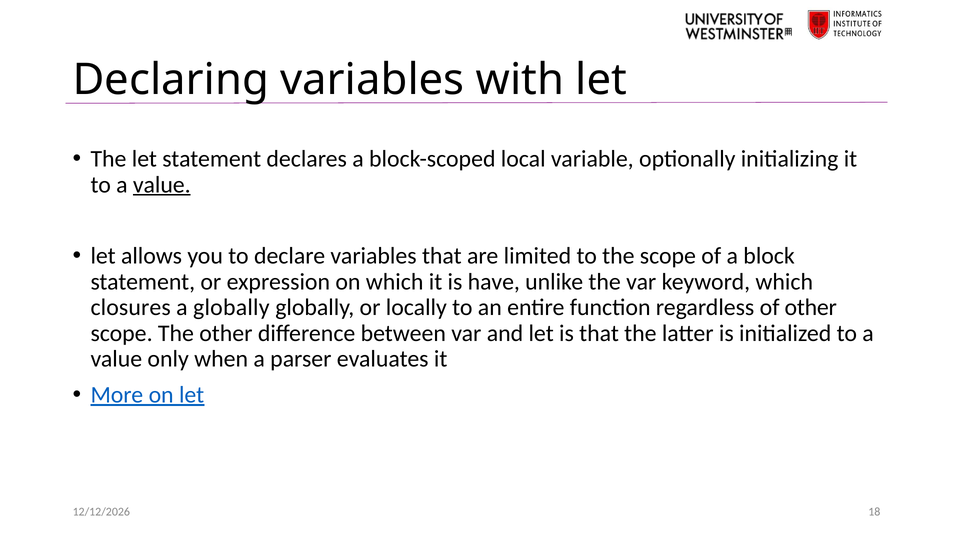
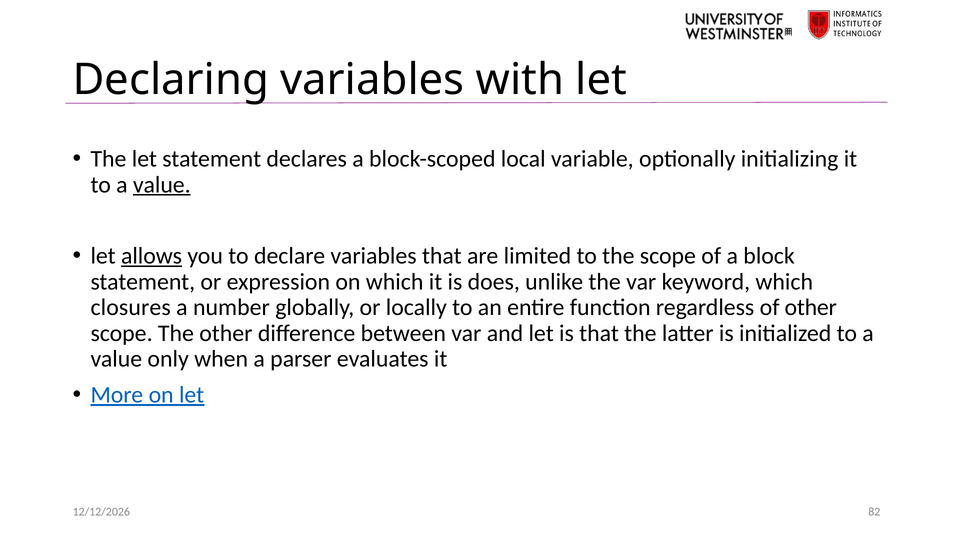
allows underline: none -> present (152, 256)
have: have -> does (494, 282)
a globally: globally -> number (231, 307)
18: 18 -> 82 (874, 512)
